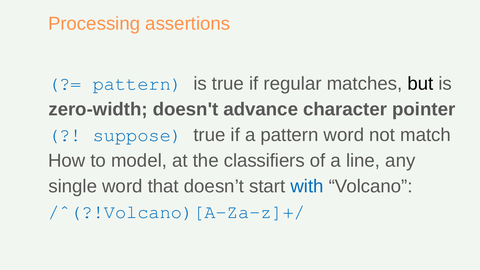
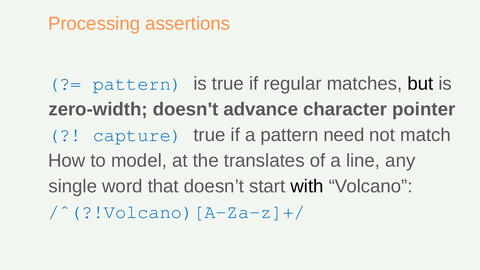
suppose: suppose -> capture (137, 135)
pattern word: word -> need (344, 135)
classifiers: classifiers -> translates (264, 161)
with colour: blue -> black (307, 186)
